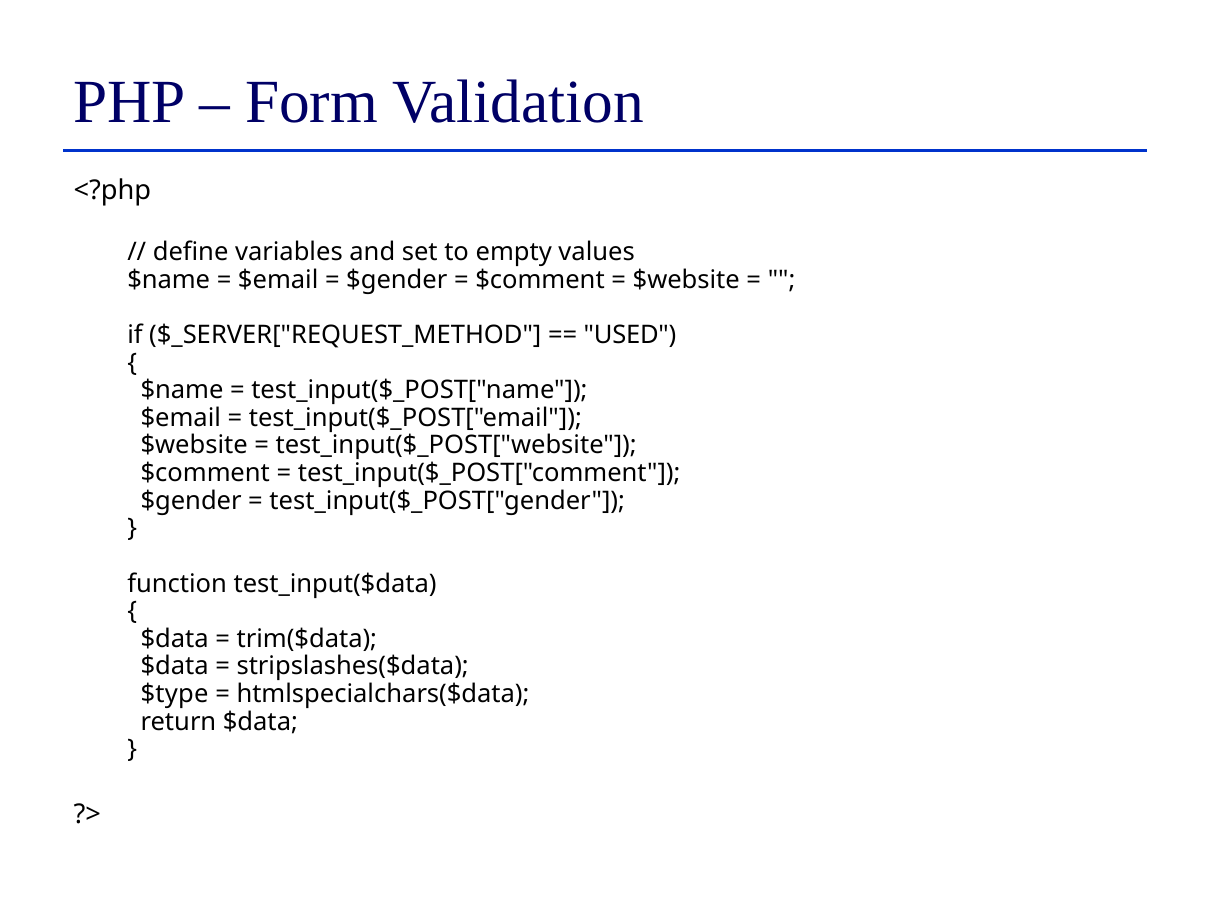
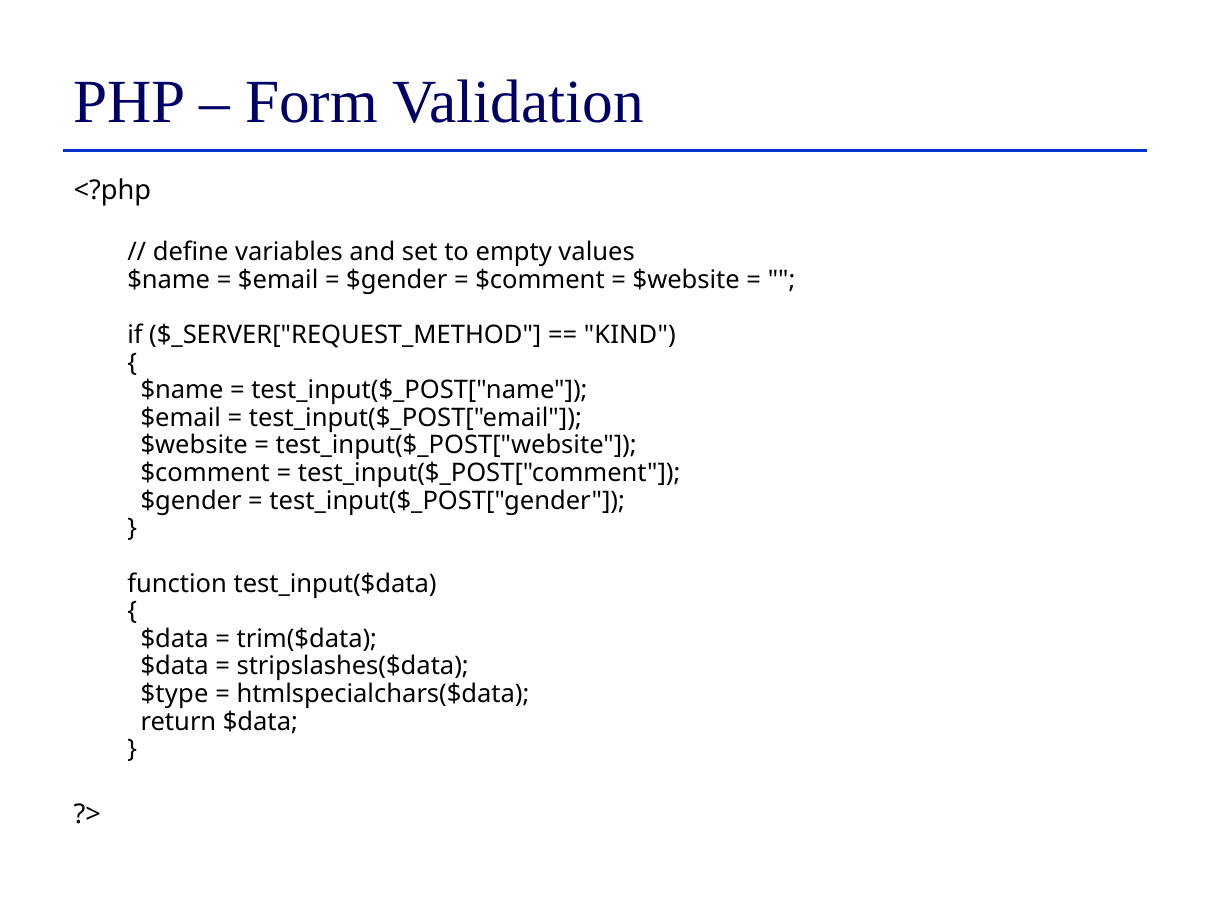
USED: USED -> KIND (630, 335)
